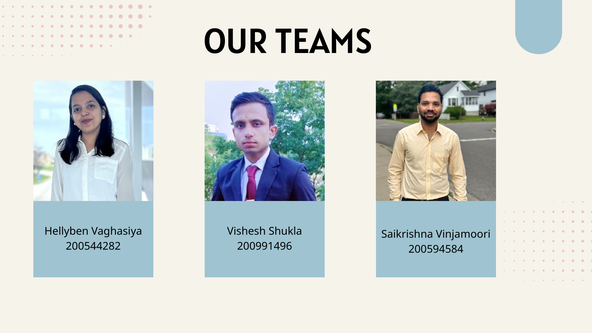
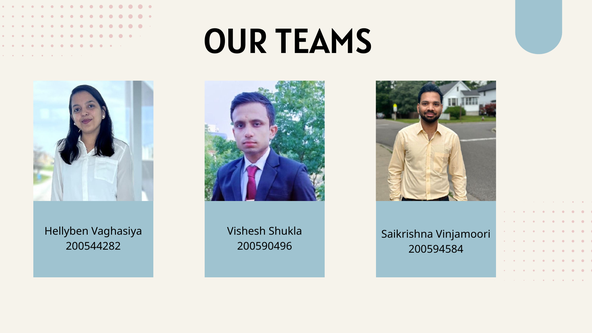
200991496: 200991496 -> 200590496 (265, 246)
